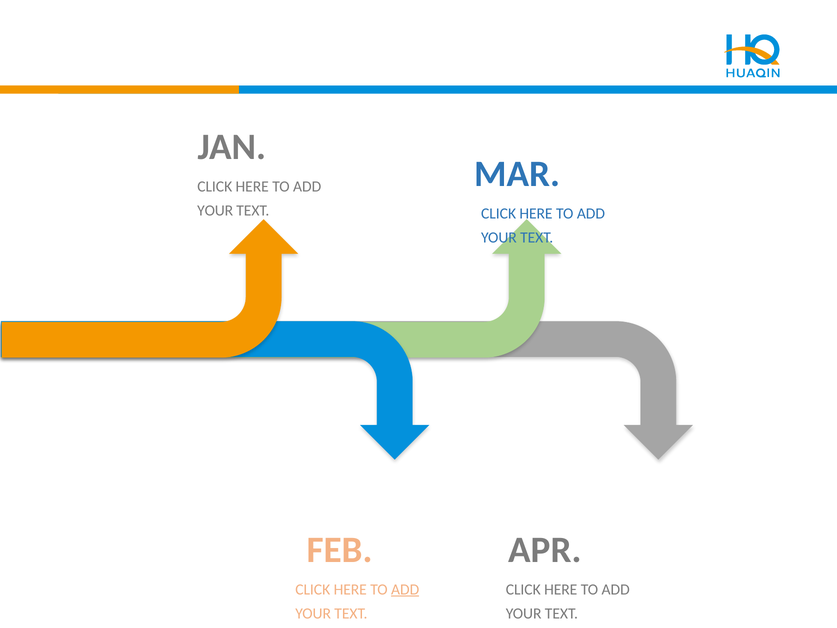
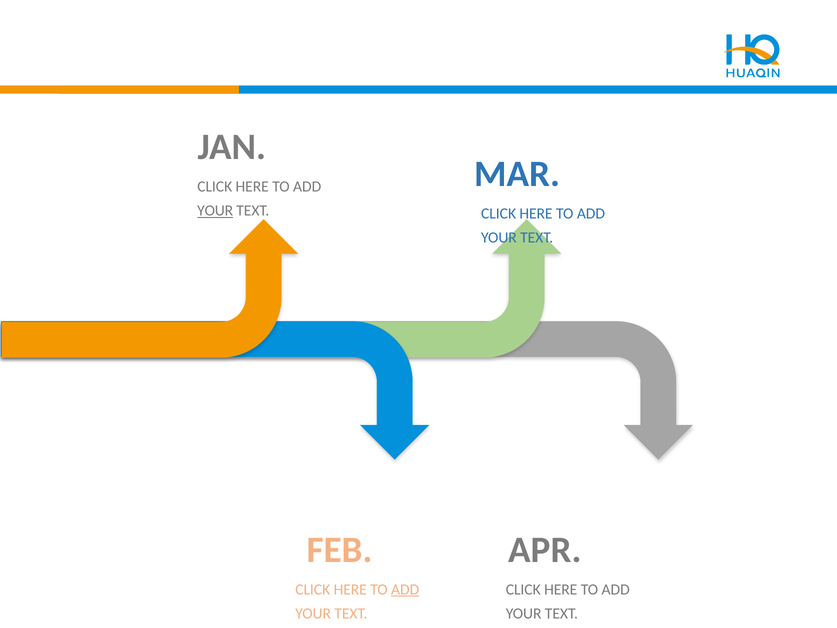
YOUR underline: none -> present (215, 211)
